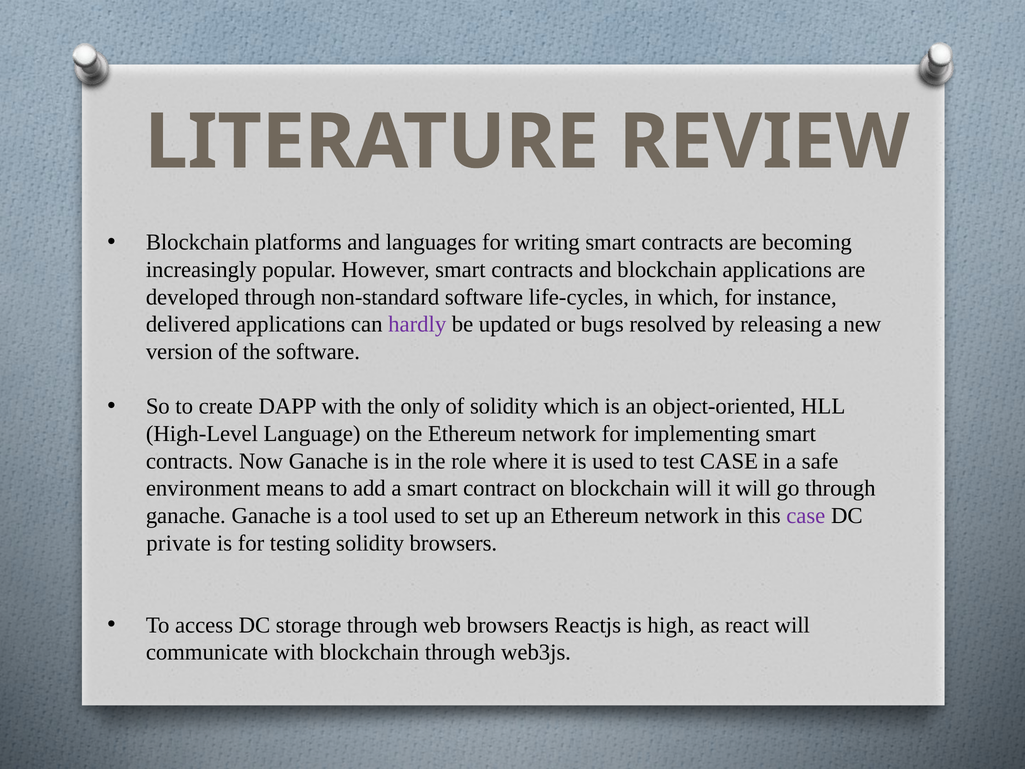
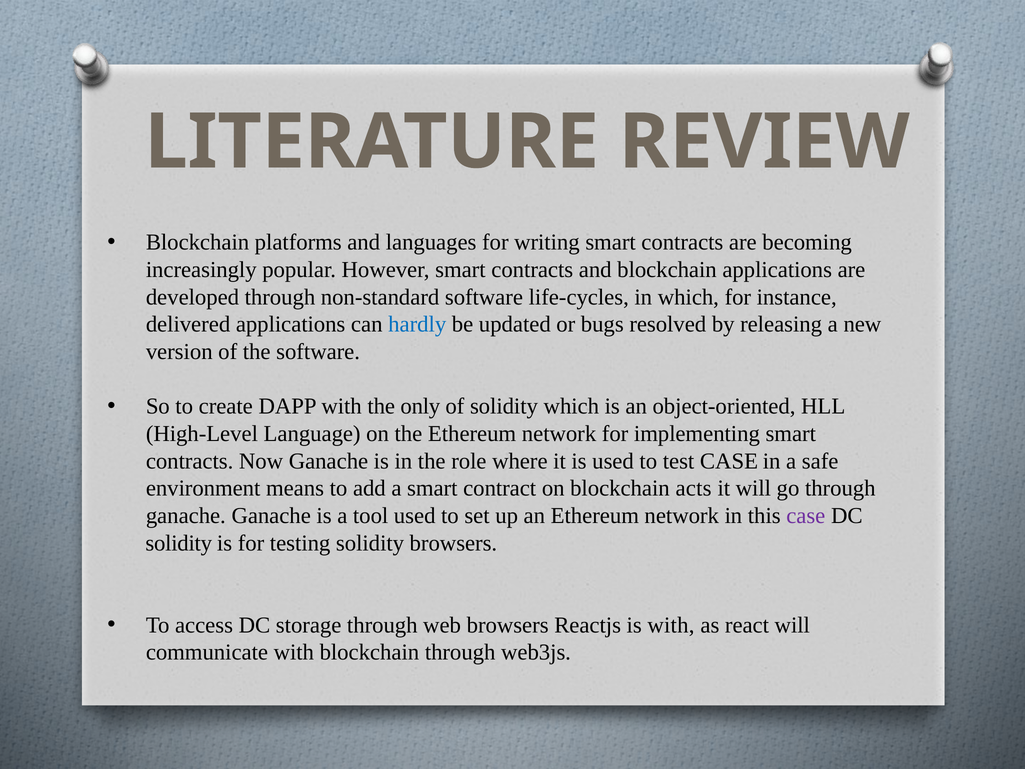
hardly colour: purple -> blue (417, 324)
blockchain will: will -> acts (694, 488)
private: private -> solidity (179, 543)
is high: high -> with (671, 625)
